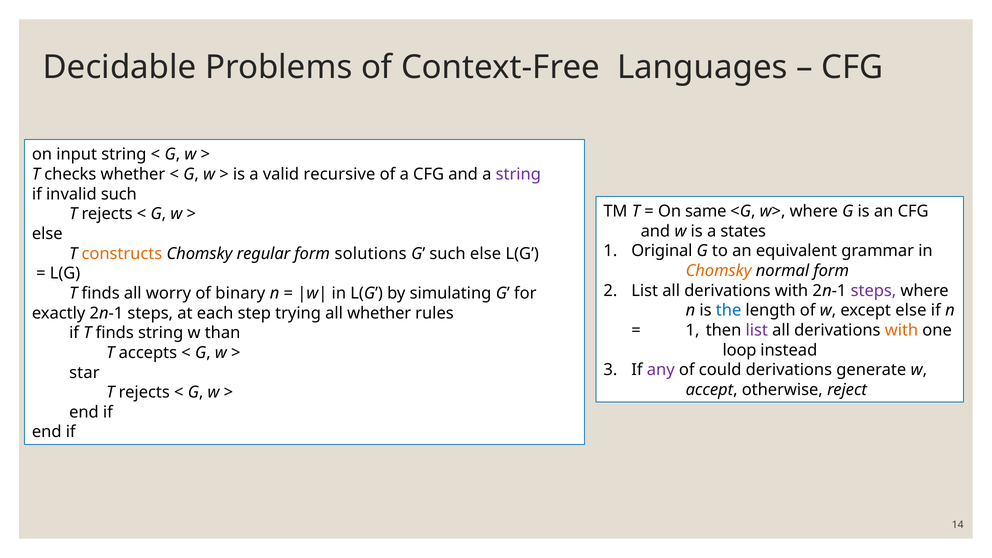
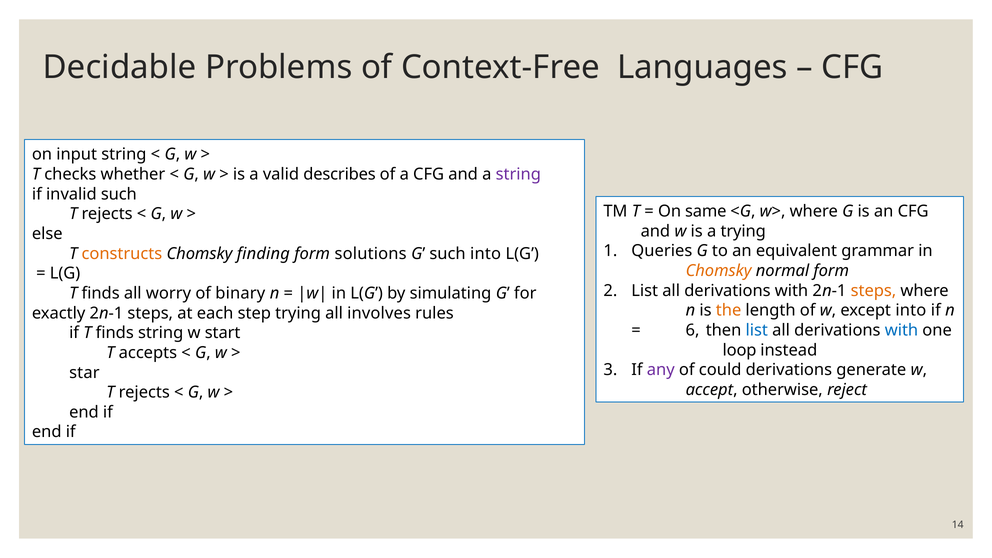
recursive: recursive -> describes (340, 174)
a states: states -> trying (743, 231)
Original: Original -> Queries (662, 251)
regular: regular -> finding (263, 254)
such else: else -> into (486, 254)
steps colour: purple -> orange (873, 291)
the colour: blue -> orange (729, 310)
except else: else -> into (911, 310)
all whether: whether -> involves (379, 313)
1: 1 -> 6 (693, 330)
list colour: purple -> blue (757, 330)
with colour: orange -> blue (901, 330)
than: than -> start (223, 333)
